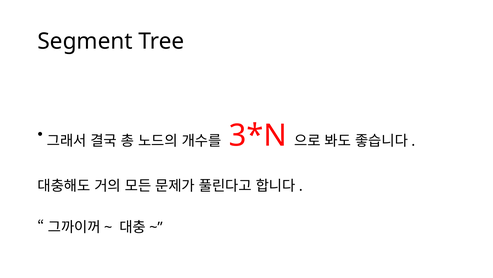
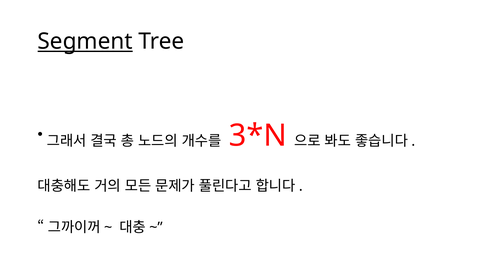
Segment underline: none -> present (85, 41)
